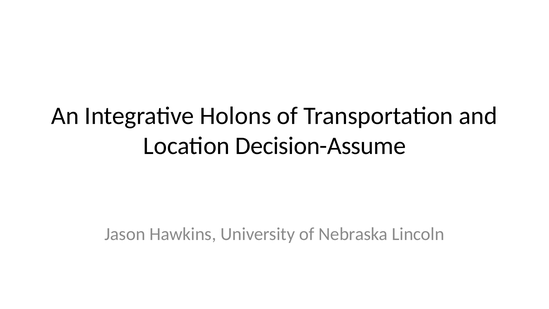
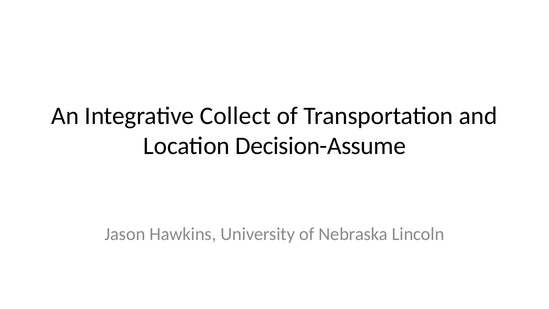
Holons: Holons -> Collect (235, 116)
